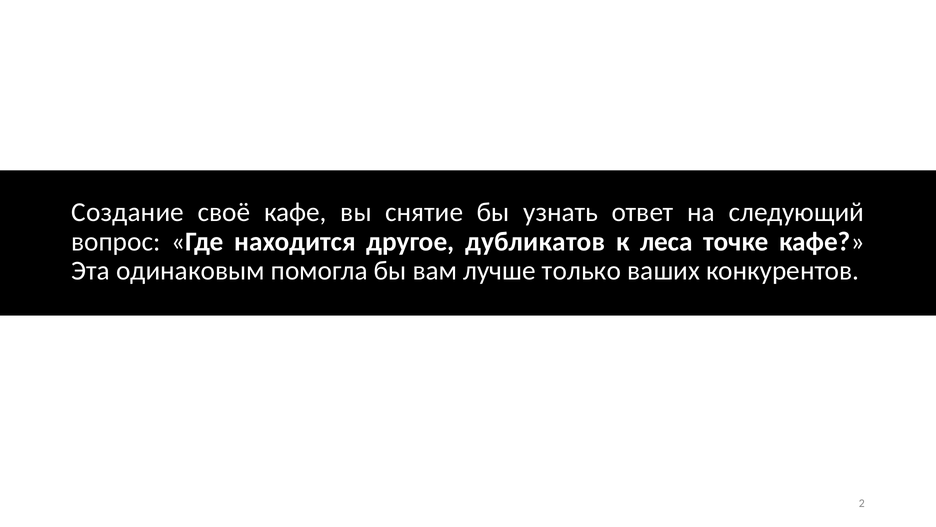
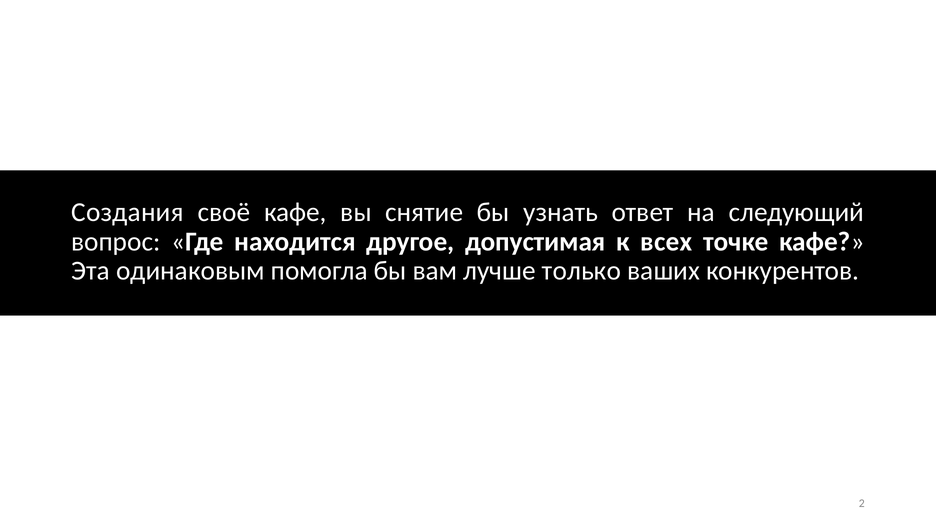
Создание: Создание -> Создания (128, 212)
дубликатов: дубликатов -> допустимая (535, 241)
леса: леса -> всех (666, 241)
